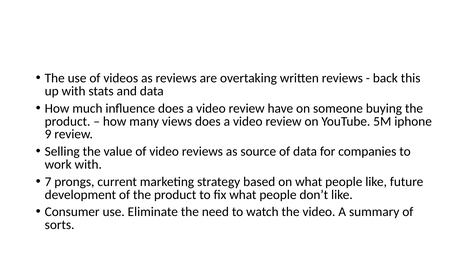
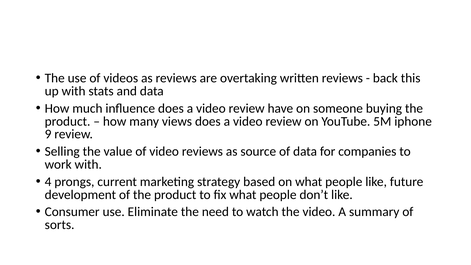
7: 7 -> 4 (48, 182)
